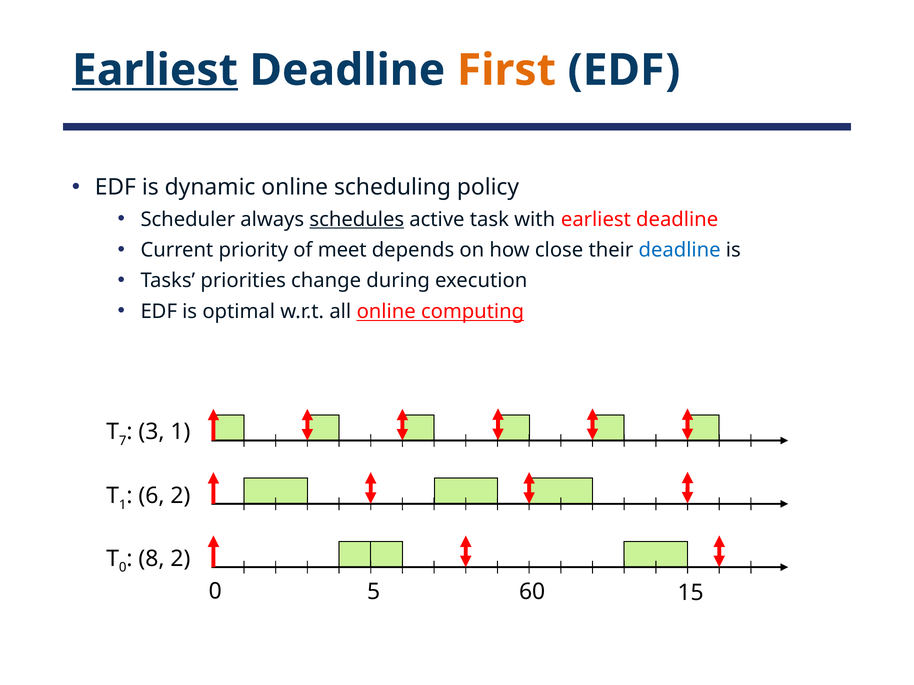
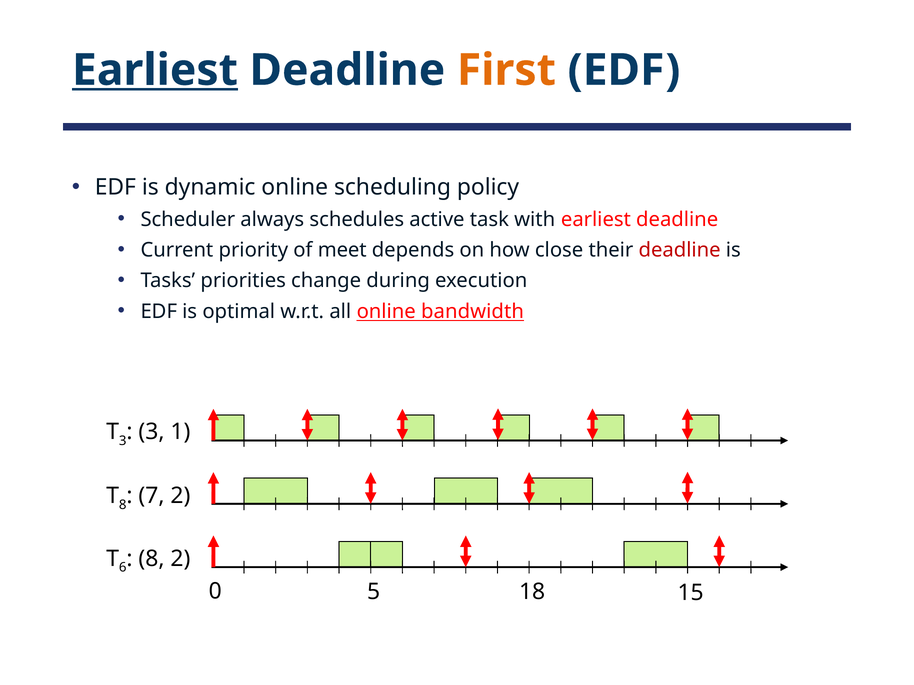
schedules underline: present -> none (357, 220)
deadline colour: blue -> red (680, 250)
computing: computing -> bandwidth (472, 312)
7: 7 -> 3 (123, 441)
1: 1 -> 8 (123, 505)
6: 6 -> 7 (151, 496)
0: 0 -> 6 (123, 568)
60: 60 -> 18 (532, 592)
